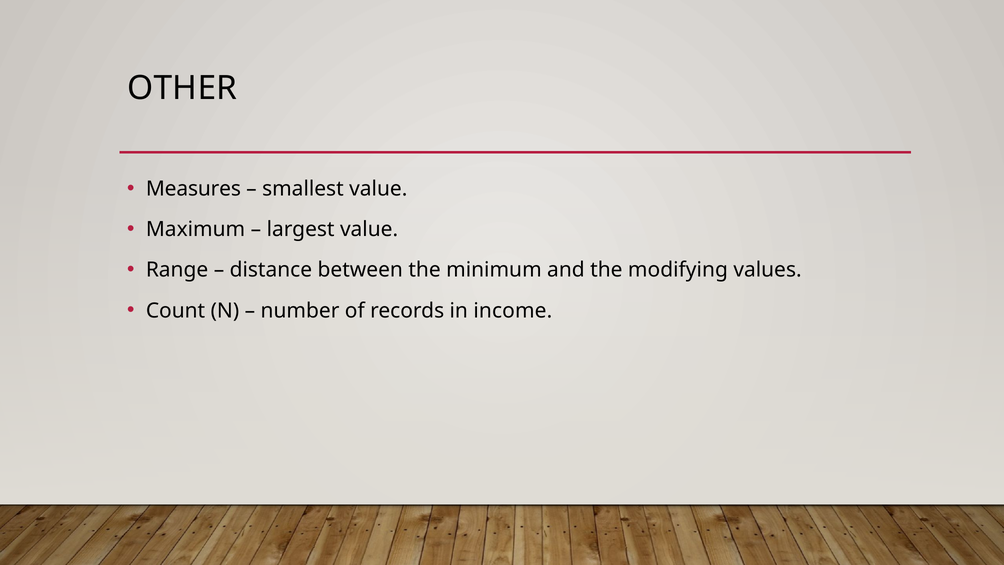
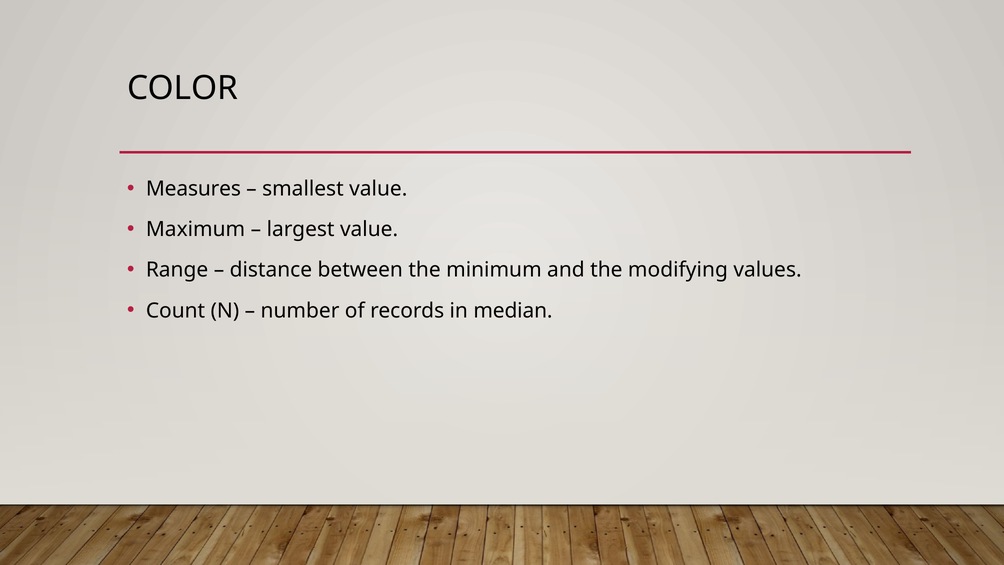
OTHER: OTHER -> COLOR (182, 88)
income: income -> median (513, 311)
